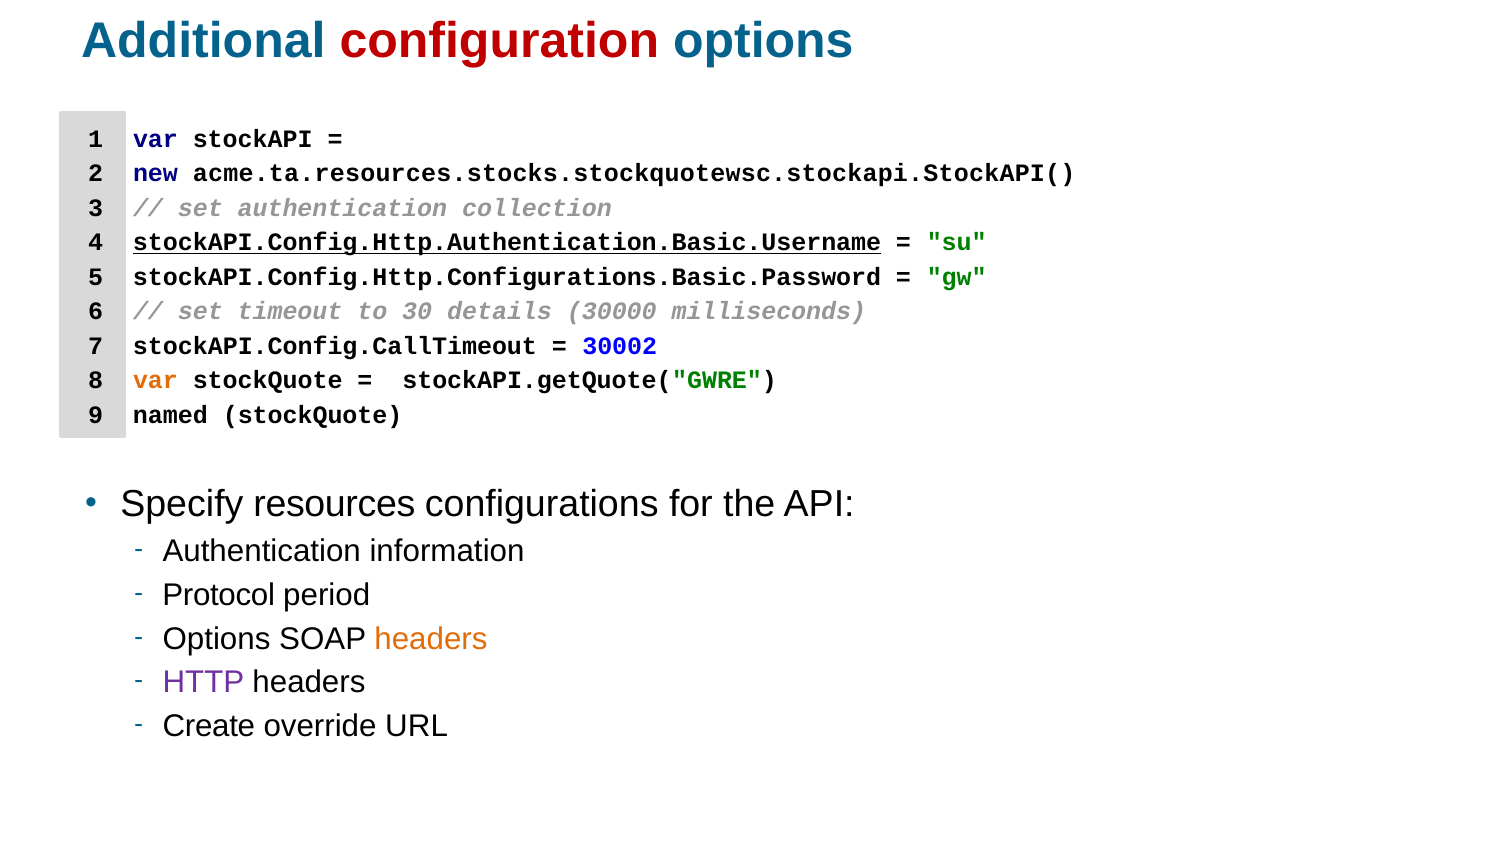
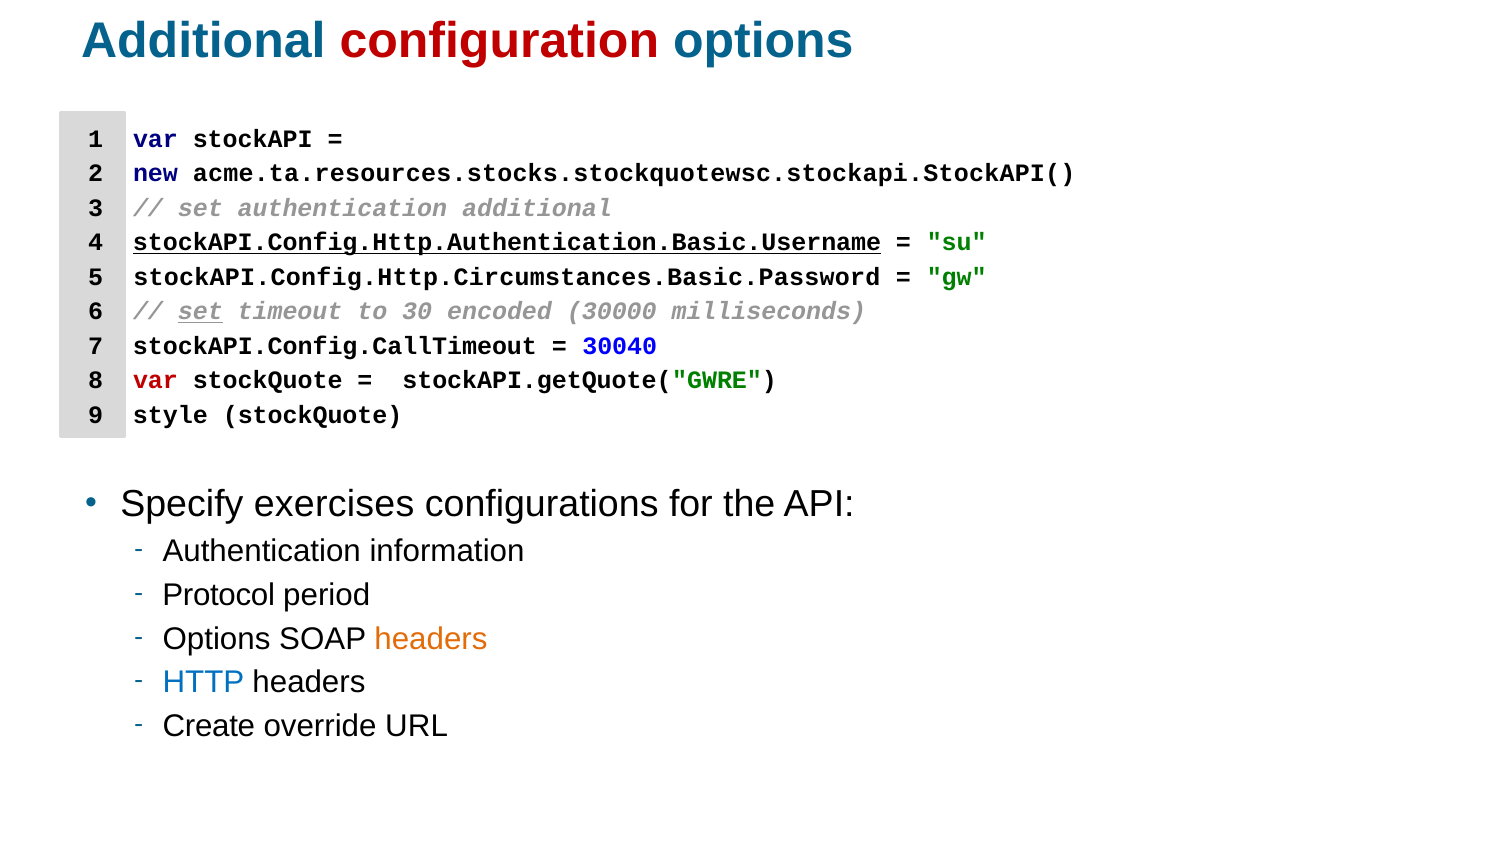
authentication collection: collection -> additional (537, 208)
stockAPI.Config.Http.Configurations.Basic.Password: stockAPI.Config.Http.Configurations.Basic.Password -> stockAPI.Config.Http.Circumstances.Basic.Password (507, 277)
set underline: none -> present (200, 311)
details: details -> encoded (500, 311)
30002: 30002 -> 30040 (620, 346)
var colour: orange -> red (155, 380)
named: named -> style (170, 415)
resources: resources -> exercises (334, 504)
HTTP colour: purple -> blue (203, 682)
